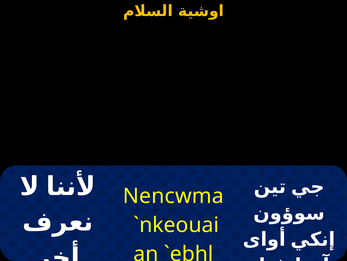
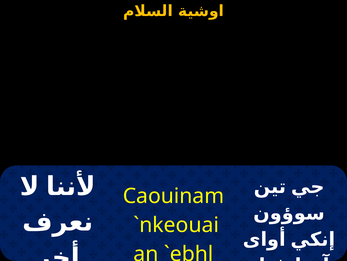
Nencwma: Nencwma -> Caouinam (173, 196)
